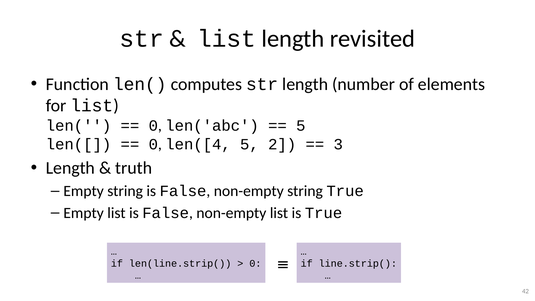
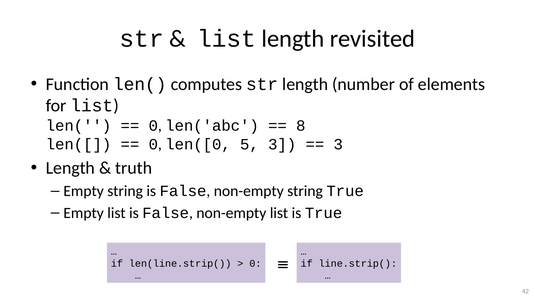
5: 5 -> 8 (301, 125)
len([4: len([4 -> len([0 (198, 144)
5 2: 2 -> 3 (282, 144)
